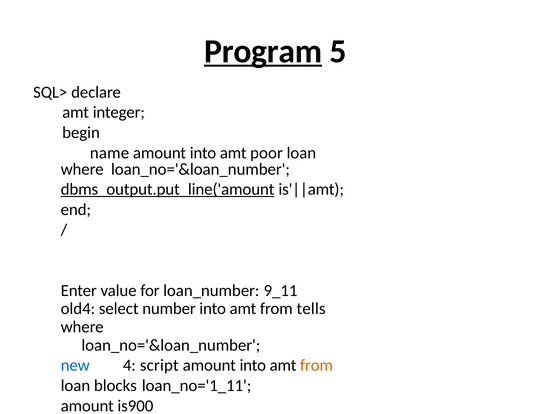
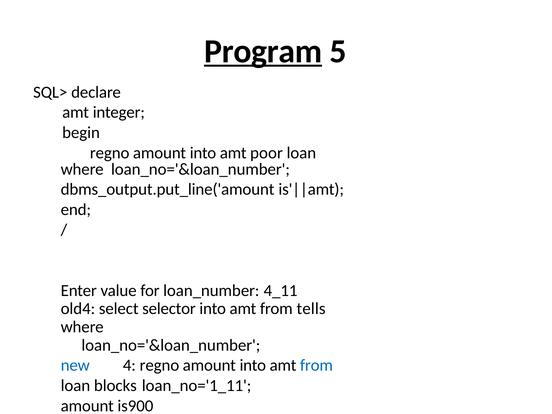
name: name -> regno (110, 153)
dbms_output.put_line('amount underline: present -> none (168, 189)
9_11: 9_11 -> 4_11 (281, 290)
number: number -> selector (169, 309)
4 script: script -> regno (159, 365)
from colour: orange -> blue (316, 365)
